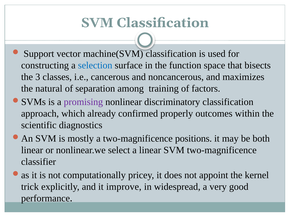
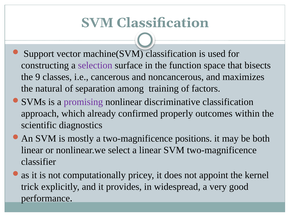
selection colour: blue -> purple (95, 65)
3: 3 -> 9 (38, 77)
discriminatory: discriminatory -> discriminative (172, 102)
improve: improve -> provides (124, 187)
